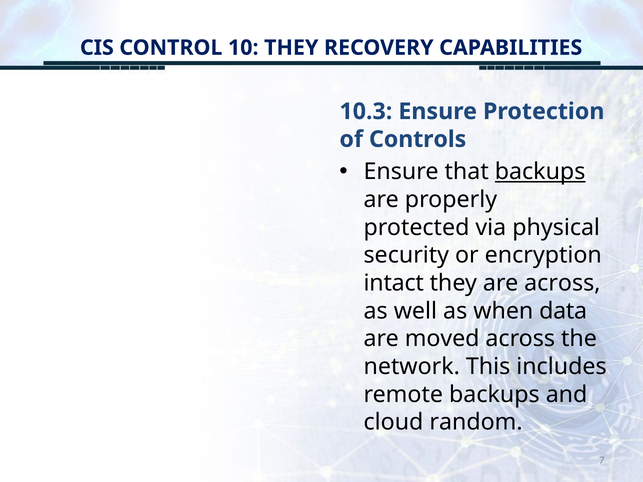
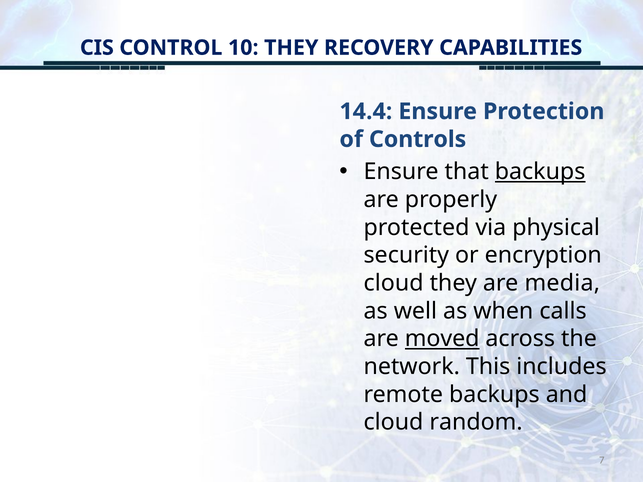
10.3: 10.3 -> 14.4 (366, 111)
intact: intact -> cloud (394, 283)
are across: across -> media (562, 283)
data: data -> calls (563, 311)
moved underline: none -> present (442, 339)
